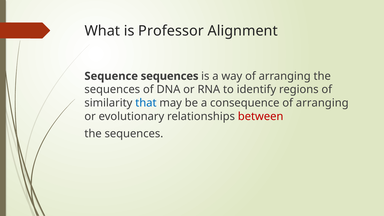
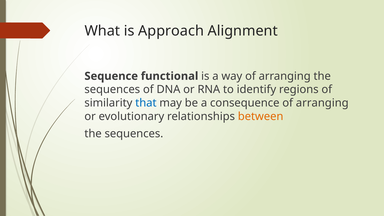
Professor: Professor -> Approach (171, 31)
Sequence sequences: sequences -> functional (170, 76)
between colour: red -> orange (261, 116)
